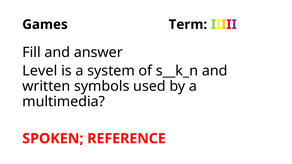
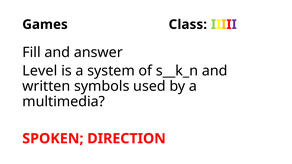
Term: Term -> Class (188, 25)
REFERENCE: REFERENCE -> DIRECTION (127, 139)
